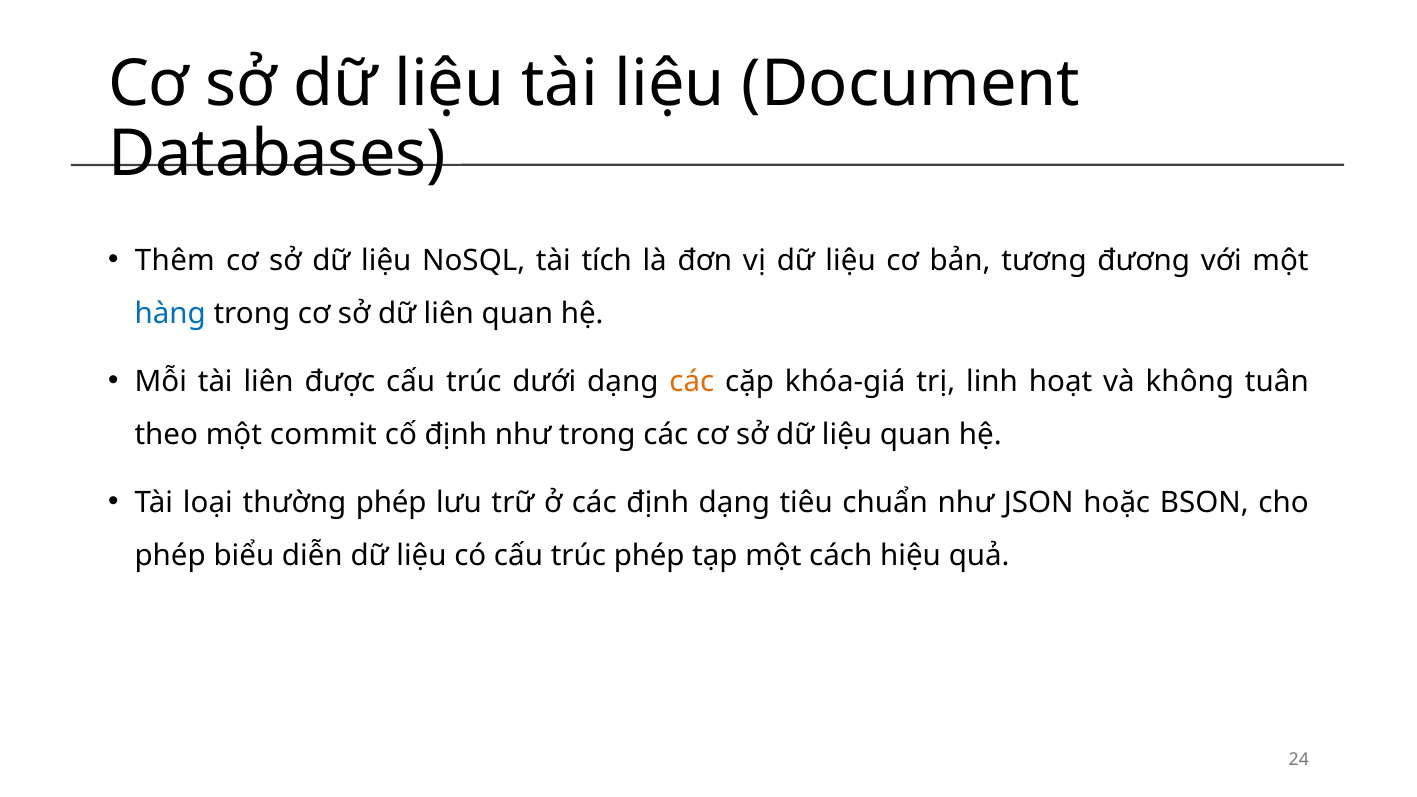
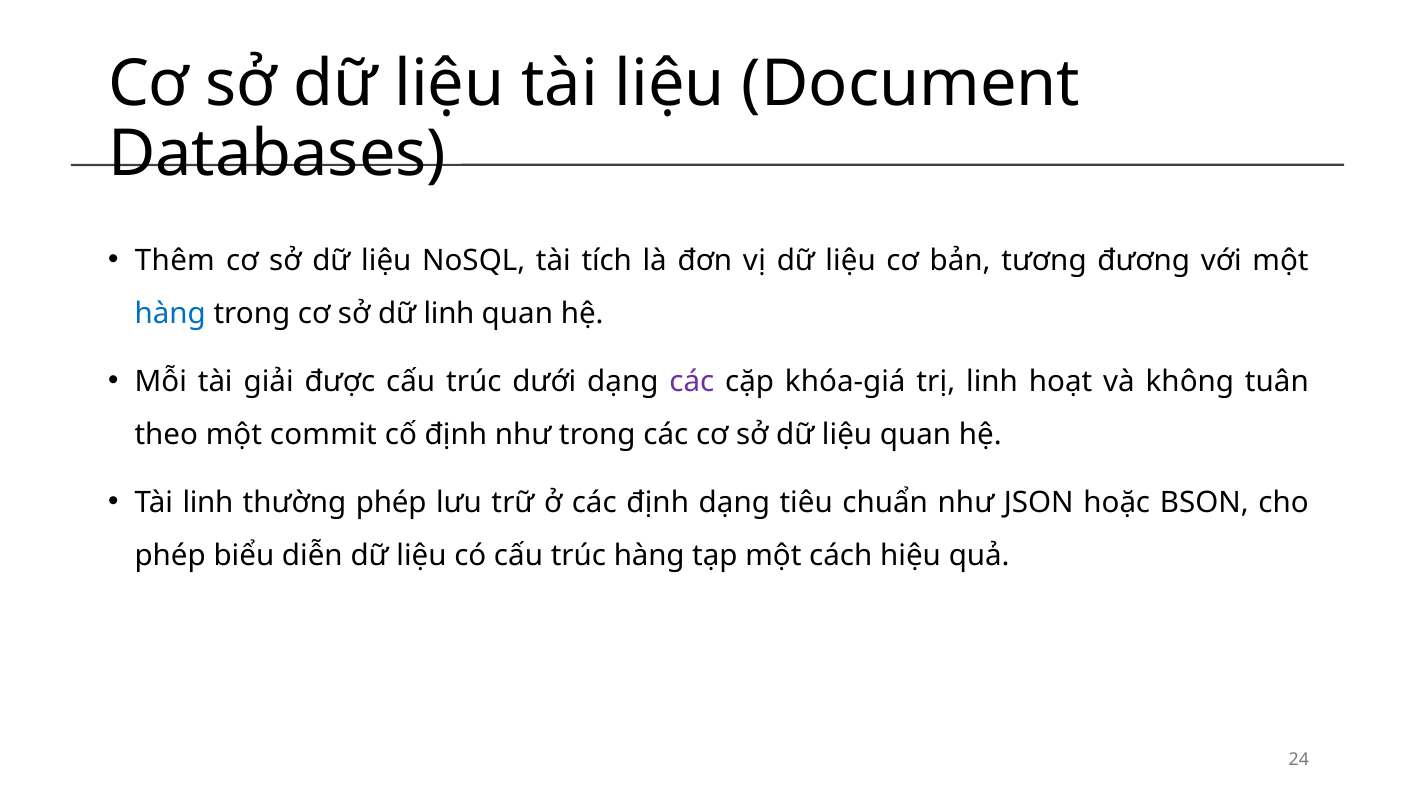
dữ liên: liên -> linh (449, 314)
tài liên: liên -> giải (269, 382)
các colour: orange -> purple (692, 382)
Tài loại: loại -> linh (208, 503)
trúc phép: phép -> hàng (649, 556)
